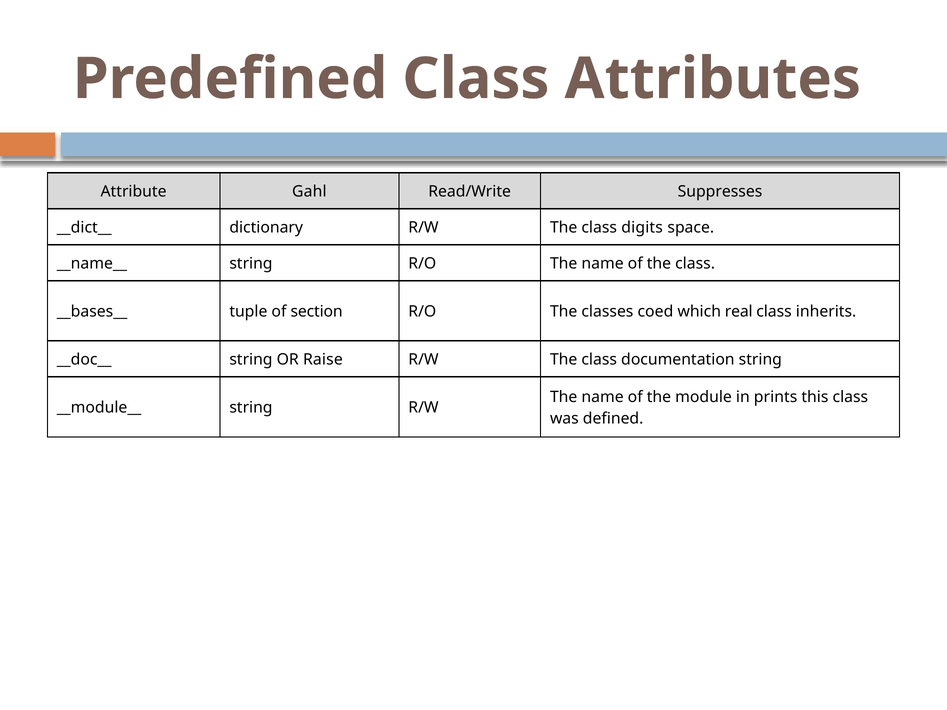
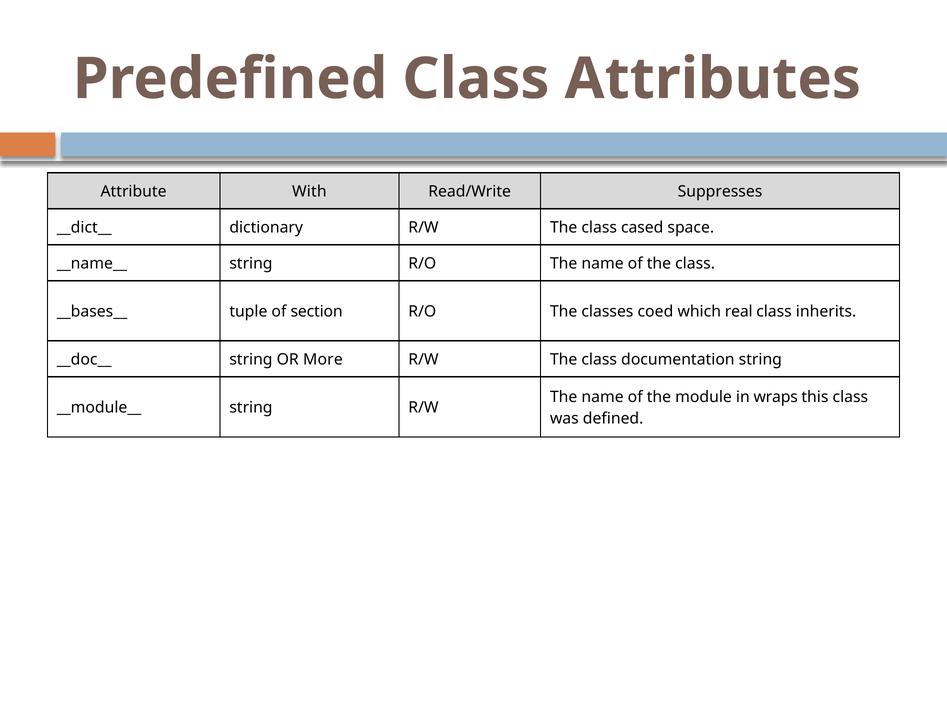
Gahl: Gahl -> With (309, 192)
digits: digits -> cased (642, 228)
Raise: Raise -> More (323, 360)
prints: prints -> wraps (776, 397)
